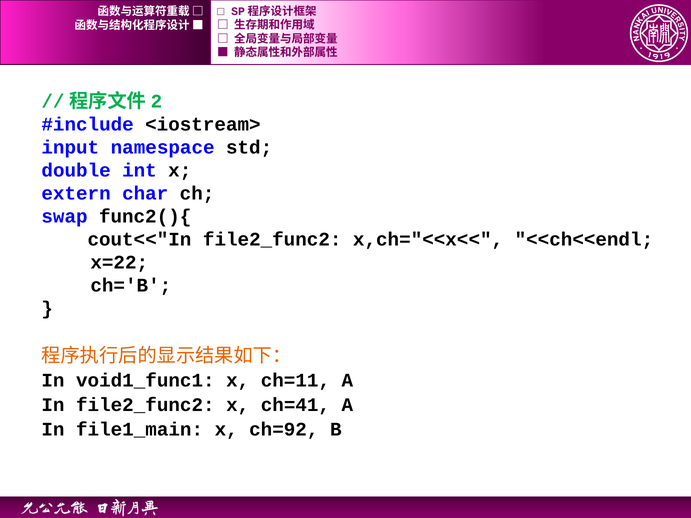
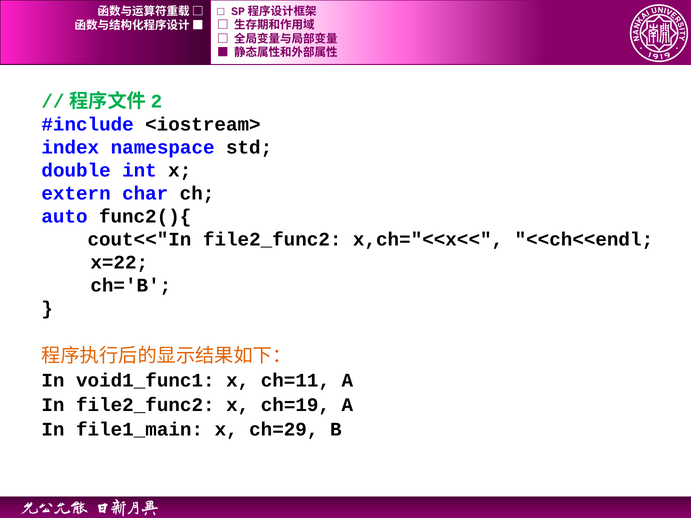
input: input -> index (70, 147)
swap: swap -> auto (65, 217)
ch=41: ch=41 -> ch=19 (295, 405)
ch=92: ch=92 -> ch=29 (284, 430)
